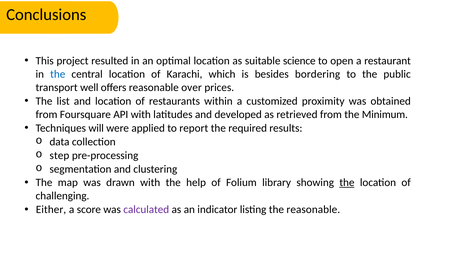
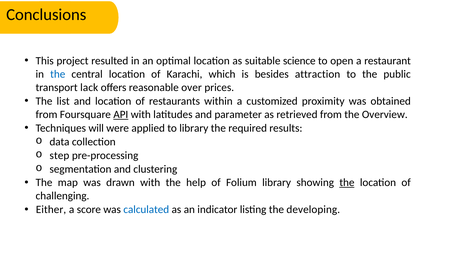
bordering: bordering -> attraction (318, 74)
well: well -> lack (89, 87)
API underline: none -> present (121, 114)
developed: developed -> parameter (238, 114)
the Minimum: Minimum -> Overview (385, 114)
to report: report -> library (194, 128)
calculated colour: purple -> blue (146, 210)
the reasonable: reasonable -> developing (313, 210)
